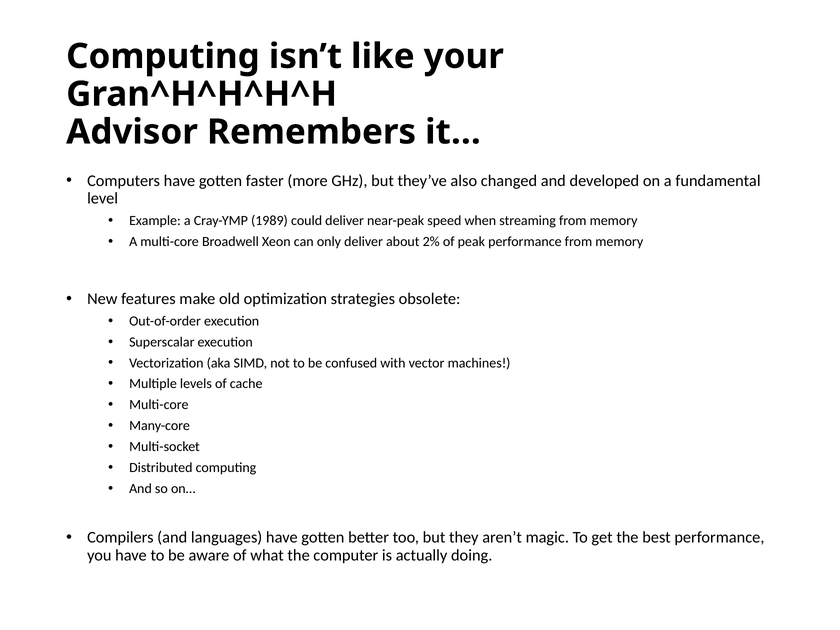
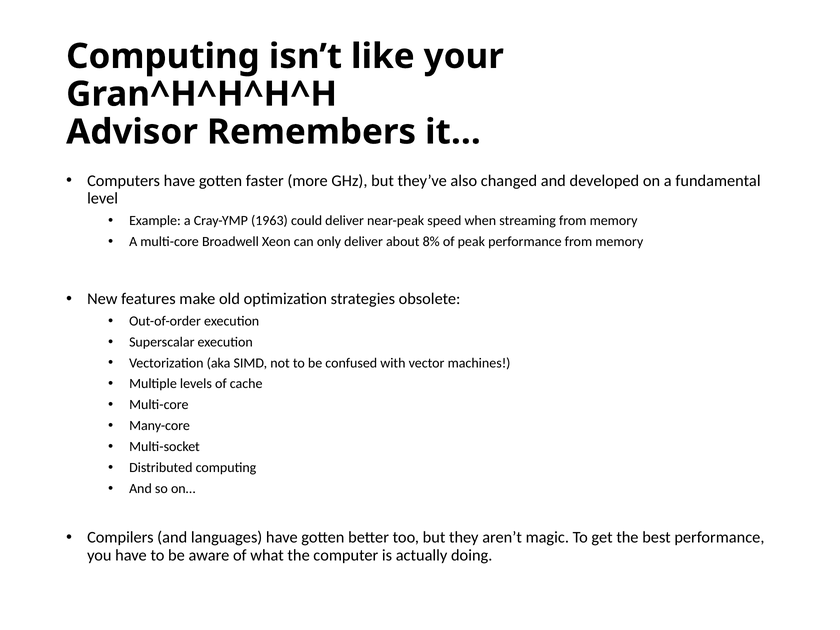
1989: 1989 -> 1963 (269, 221)
2%: 2% -> 8% (431, 241)
